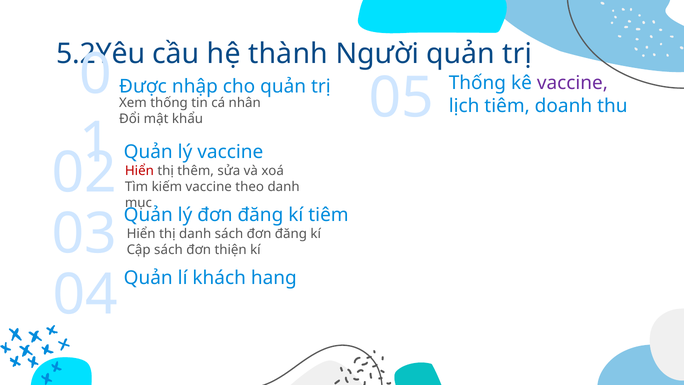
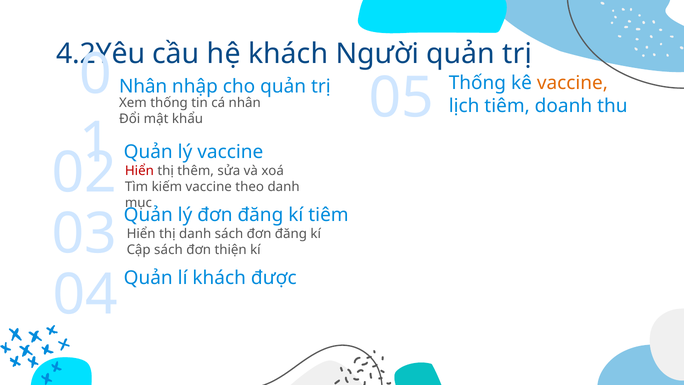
5.2Yêu: 5.2Yêu -> 4.2Yêu (101, 54)
hệ thành: thành -> khách (288, 54)
vaccine colour: purple -> orange (572, 83)
Được: Được -> Nhân (143, 86)
hang: hang -> được (274, 278)
